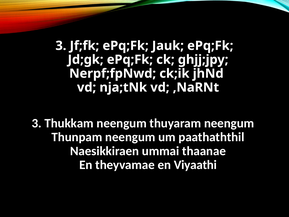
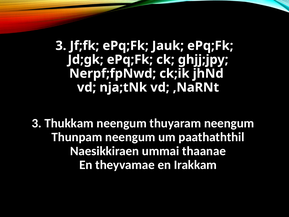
Viyaathi: Viyaathi -> Irakkam (195, 165)
